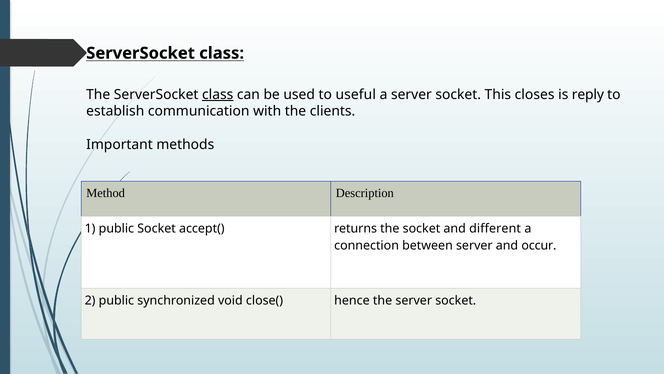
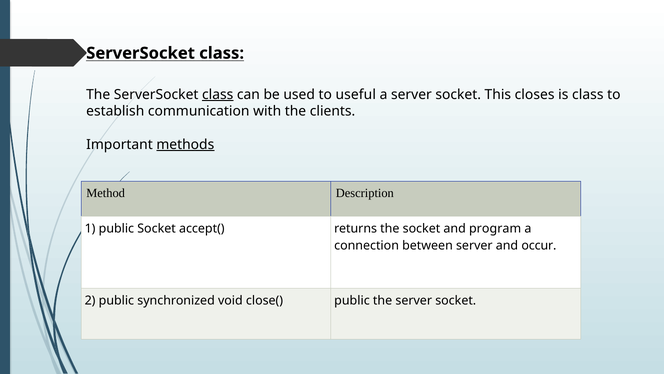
is reply: reply -> class (588, 94)
methods underline: none -> present (185, 144)
different: different -> program (495, 228)
close( hence: hence -> public (352, 300)
